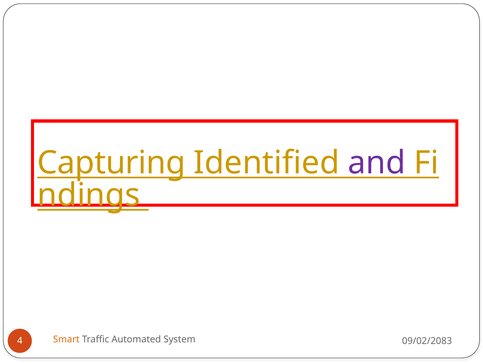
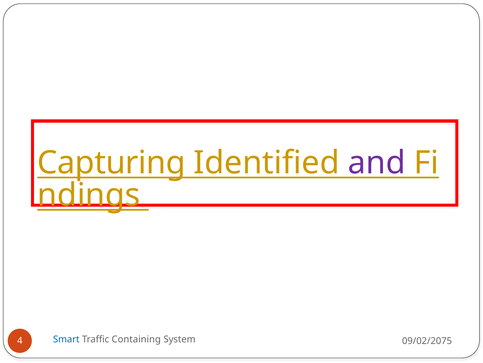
Smart colour: orange -> blue (66, 339)
Automated: Automated -> Containing (136, 339)
09/02/2083: 09/02/2083 -> 09/02/2075 (427, 340)
